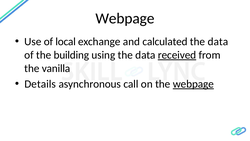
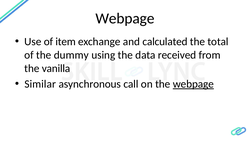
local: local -> item (66, 42)
data: data -> total (218, 42)
building: building -> dummy (71, 55)
received underline: present -> none (177, 55)
Details: Details -> Similar (40, 84)
